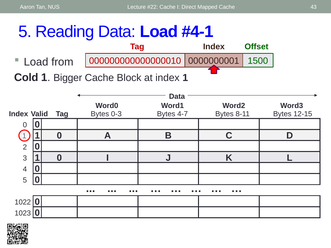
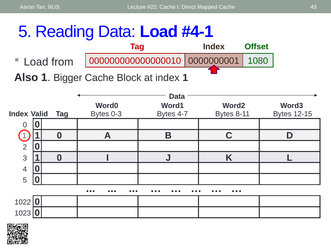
1500: 1500 -> 1080 (258, 61)
Cold: Cold -> Also (26, 77)
